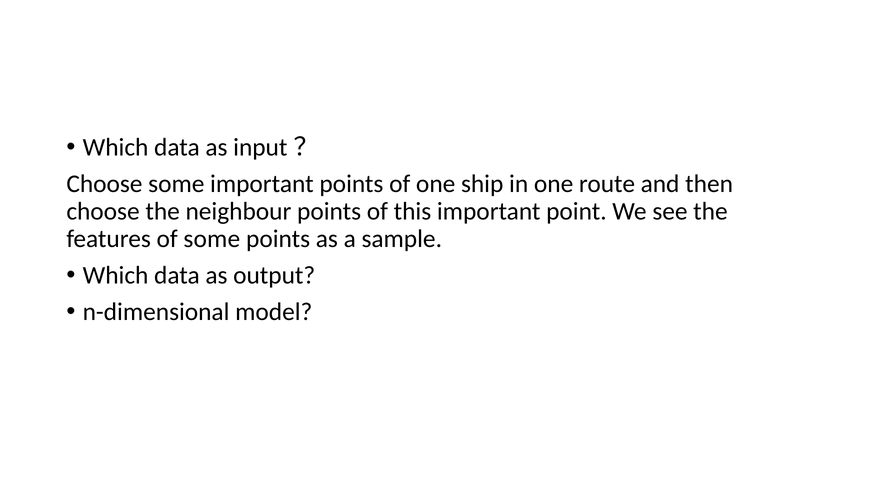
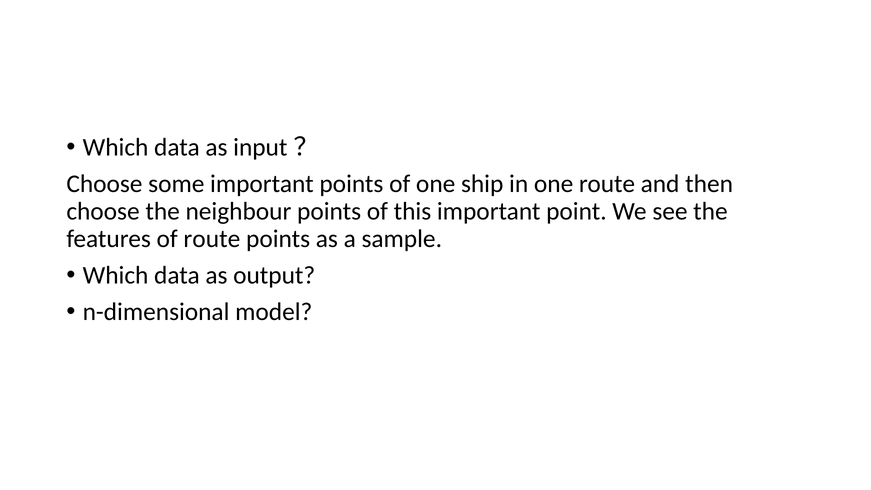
of some: some -> route (212, 239)
